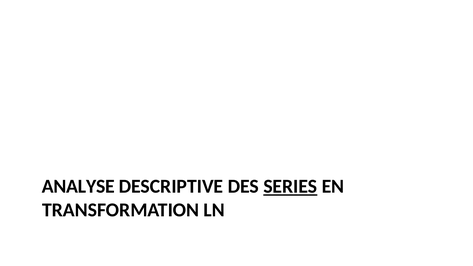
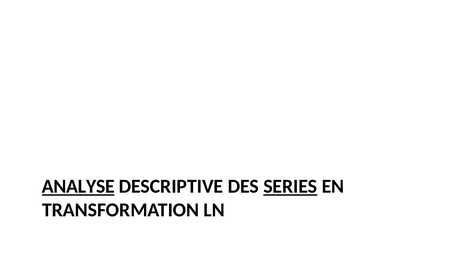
ANALYSE underline: none -> present (78, 187)
